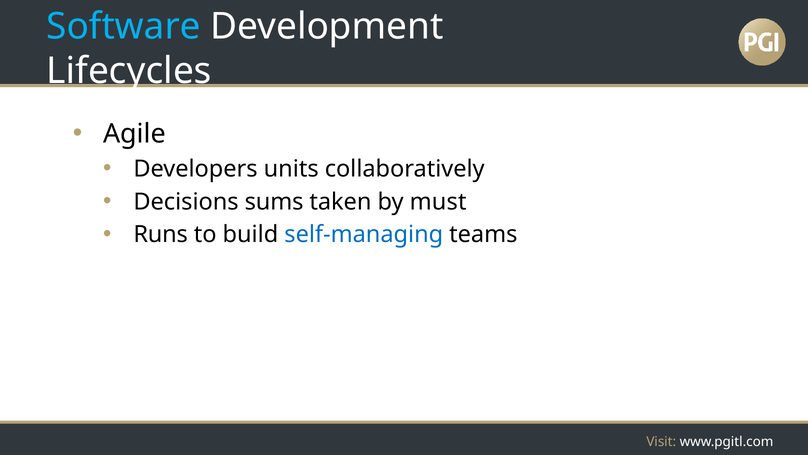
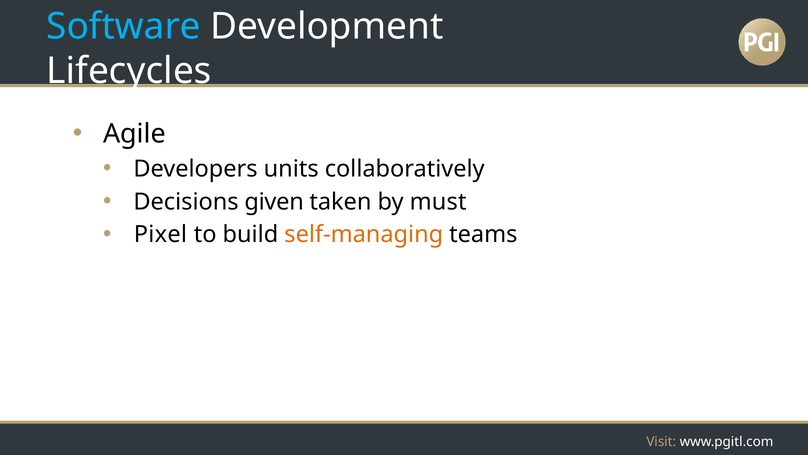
sums: sums -> given (274, 202)
Runs: Runs -> Pixel (160, 234)
self-managing colour: blue -> orange (364, 234)
